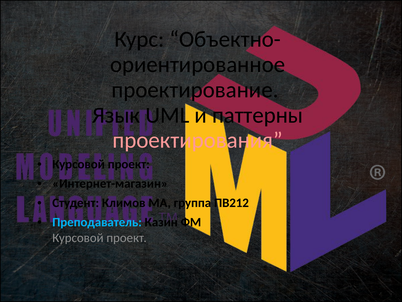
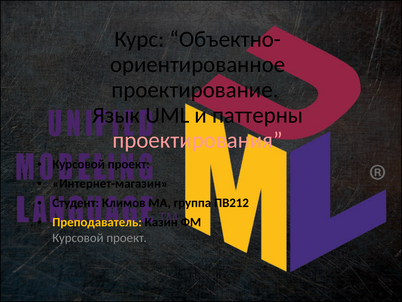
Преподаватель colour: light blue -> yellow (97, 222)
